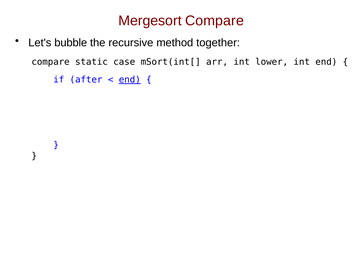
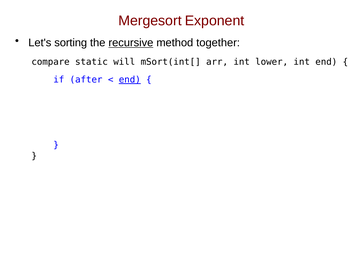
Mergesort Compare: Compare -> Exponent (215, 21)
bubble: bubble -> sorting (71, 43)
recursive underline: none -> present (131, 43)
case: case -> will (124, 62)
